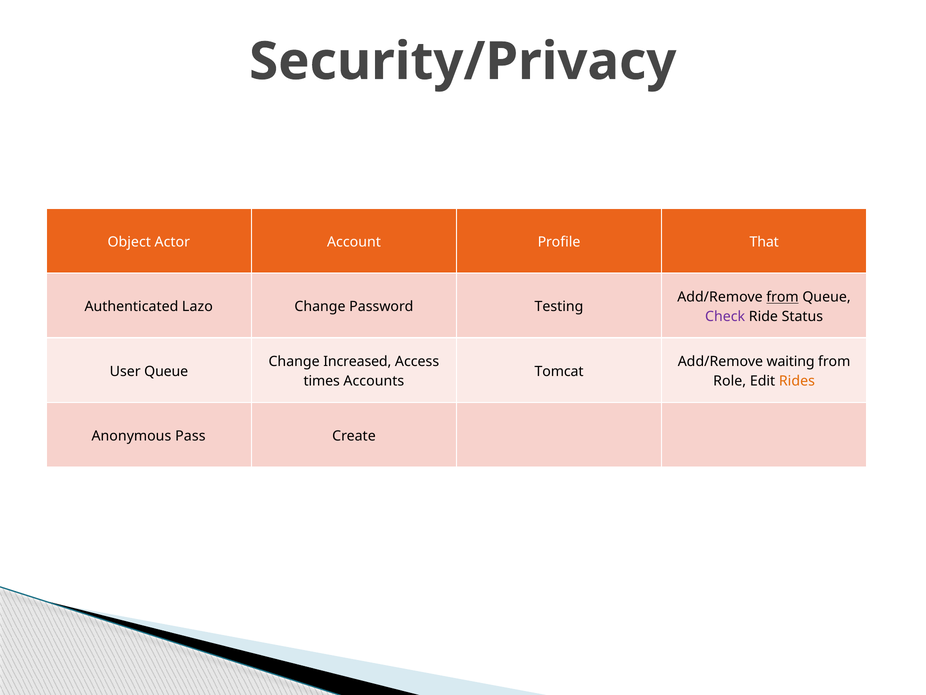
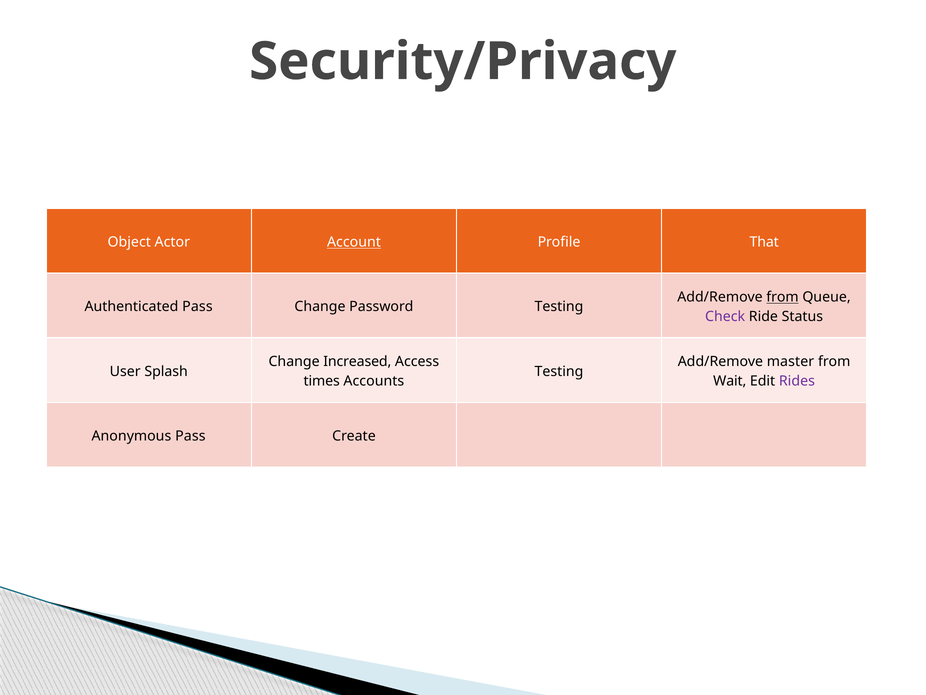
Account underline: none -> present (354, 242)
Authenticated Lazo: Lazo -> Pass (197, 307)
waiting: waiting -> master (790, 362)
User Queue: Queue -> Splash (166, 371)
Tomcat: Tomcat -> Testing (559, 371)
Role: Role -> Wait (730, 381)
Rides colour: orange -> purple (797, 381)
